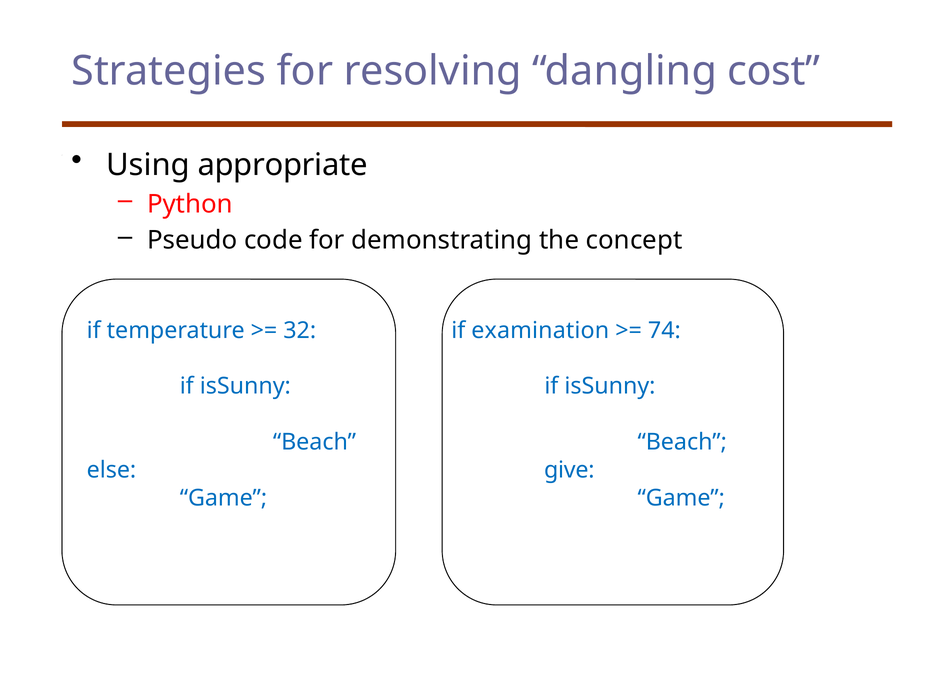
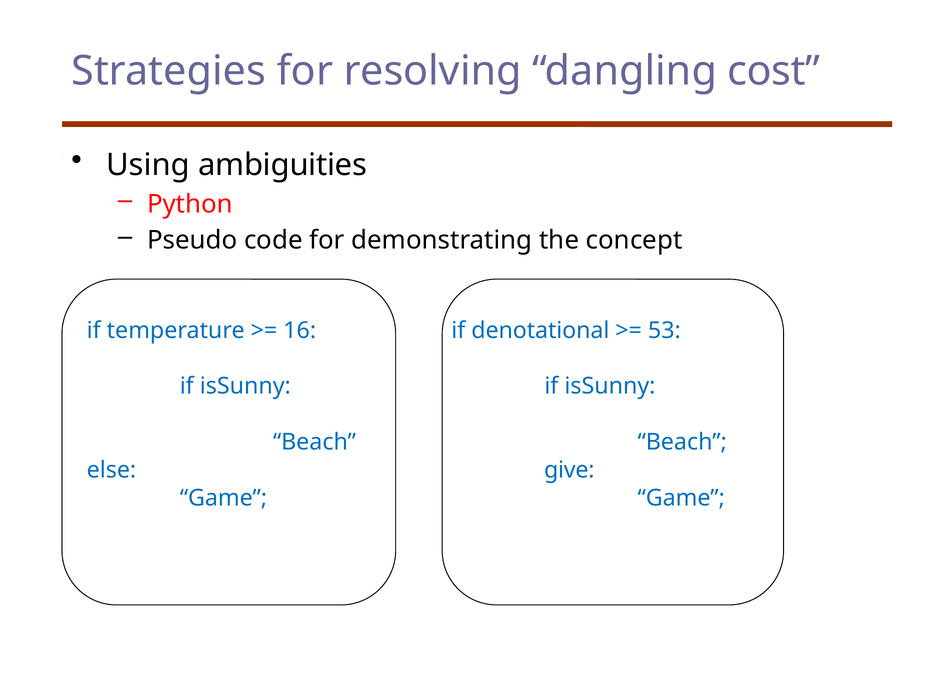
appropriate: appropriate -> ambiguities (283, 165)
32: 32 -> 16 (300, 330)
examination: examination -> denotational (540, 330)
74: 74 -> 53 (664, 330)
